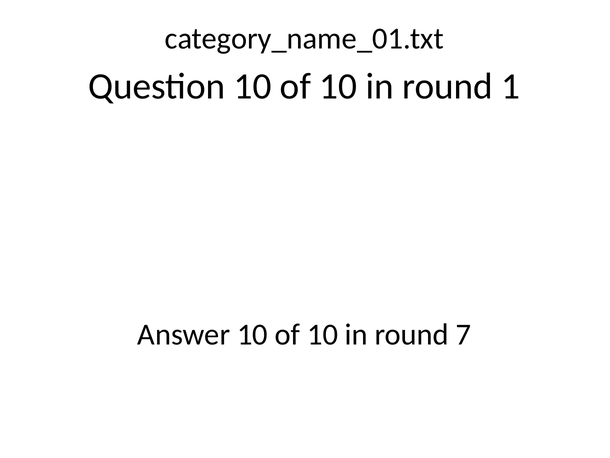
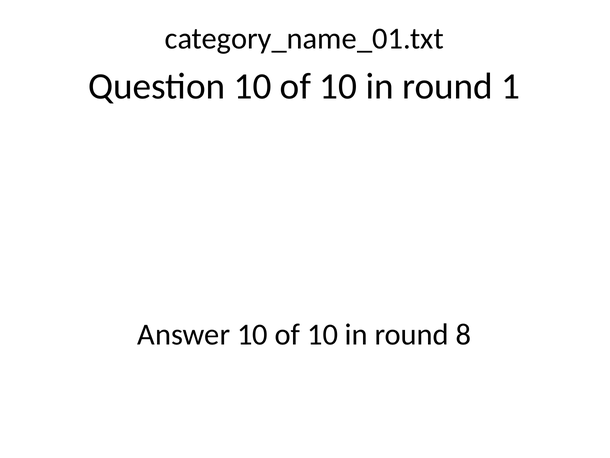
7: 7 -> 8 (464, 334)
